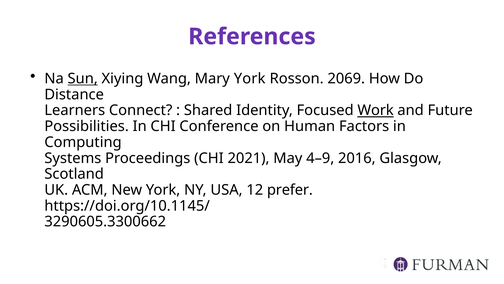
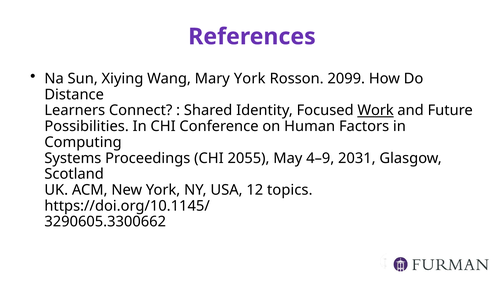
Sun underline: present -> none (83, 79)
2069: 2069 -> 2099 (346, 79)
2021: 2021 -> 2055 (249, 158)
2016: 2016 -> 2031 (357, 158)
prefer: prefer -> topics (290, 190)
